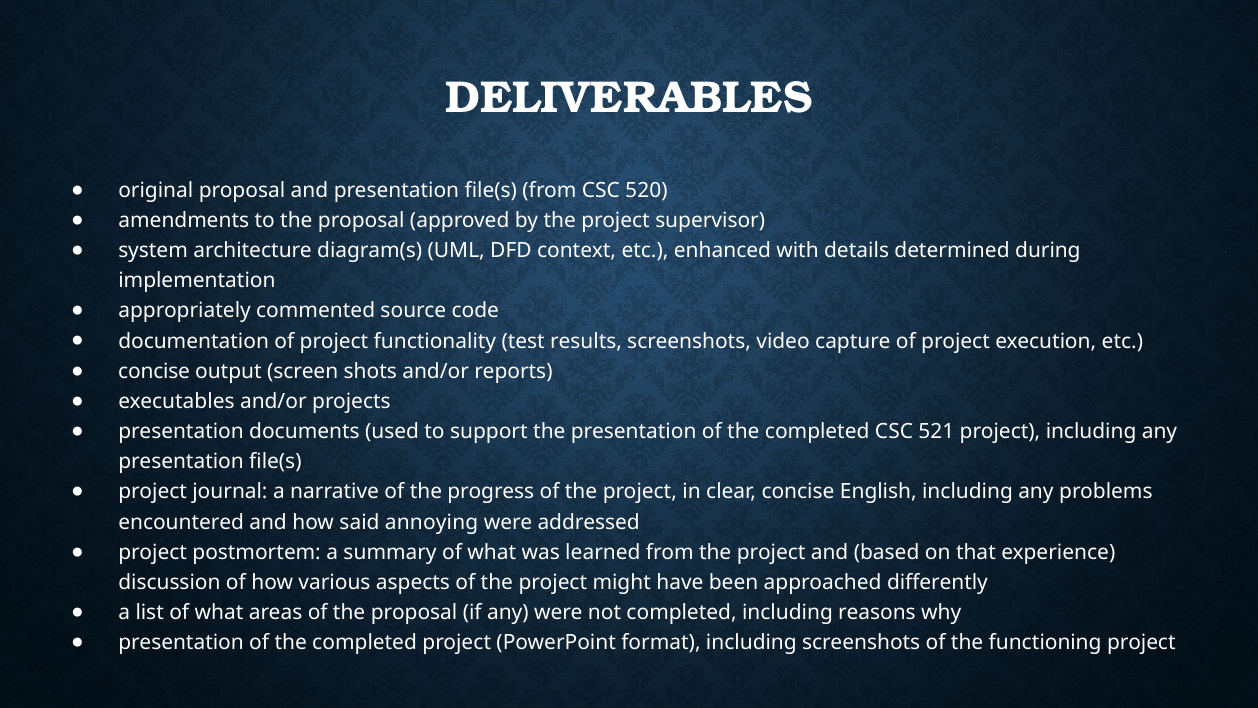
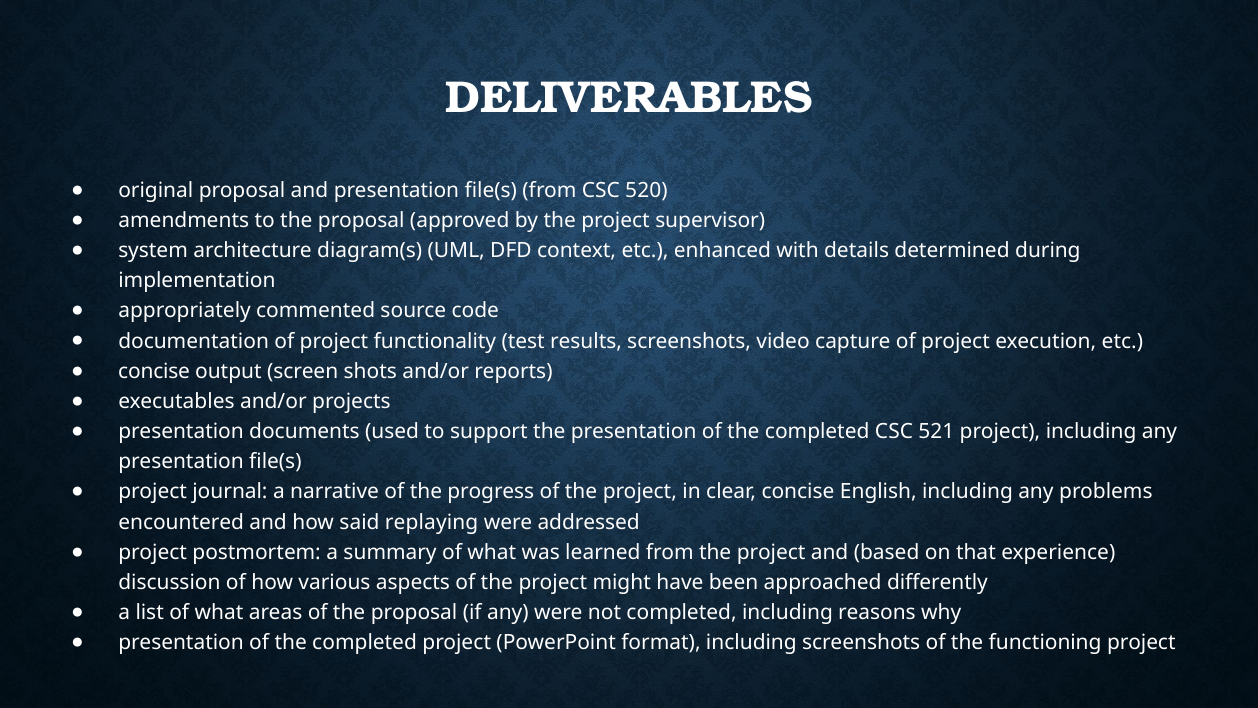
annoying: annoying -> replaying (432, 522)
